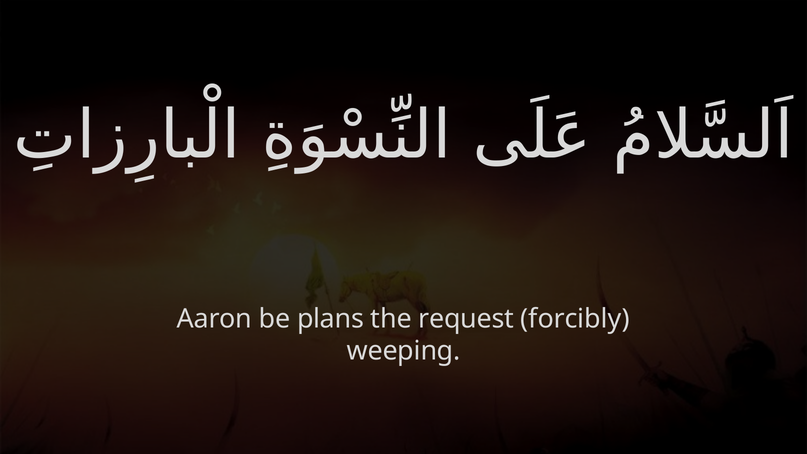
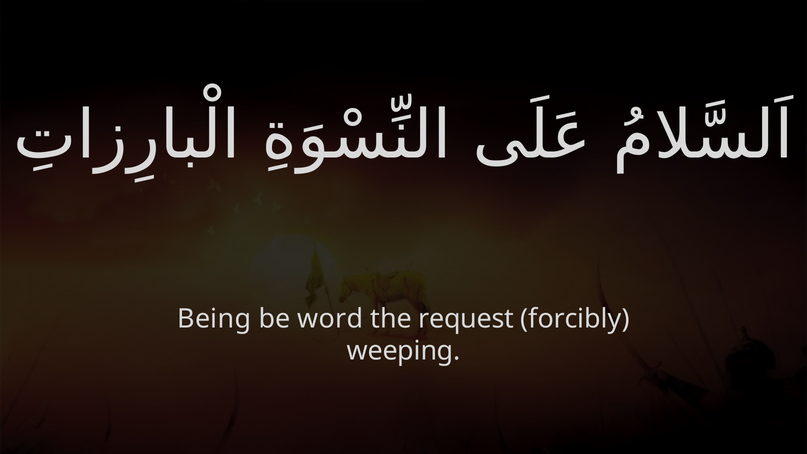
Aaron: Aaron -> Being (214, 319)
plans: plans -> word (330, 319)
